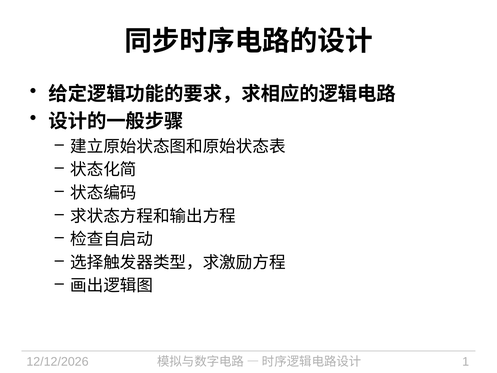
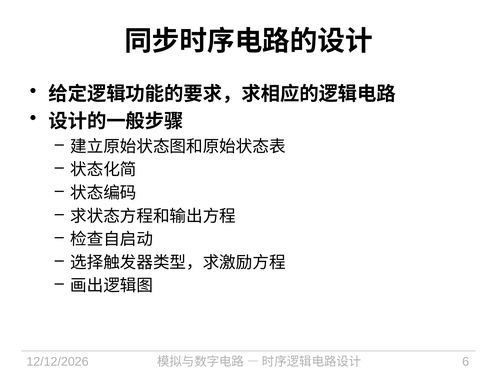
1: 1 -> 6 (466, 362)
